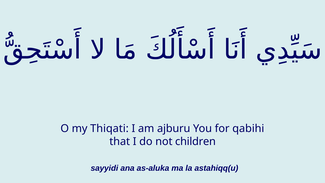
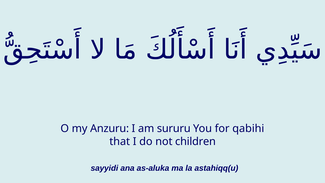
Thiqati: Thiqati -> Anzuru (110, 128)
ajburu: ajburu -> sururu (174, 128)
